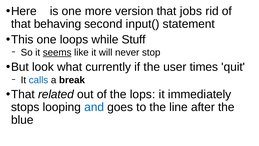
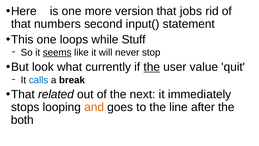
behaving: behaving -> numbers (57, 24)
the underline: none -> present (152, 67)
times: times -> value (204, 67)
lops: lops -> next (143, 94)
and colour: blue -> orange (94, 107)
blue: blue -> both (22, 120)
